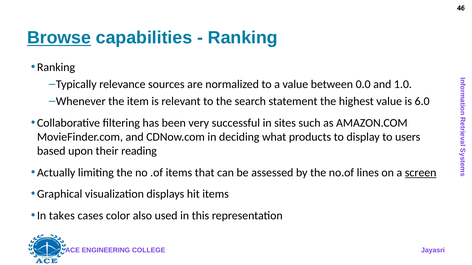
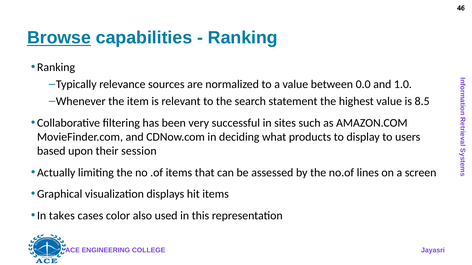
6.0: 6.0 -> 8.5 (422, 101)
reading: reading -> session (139, 151)
screen underline: present -> none (421, 173)
